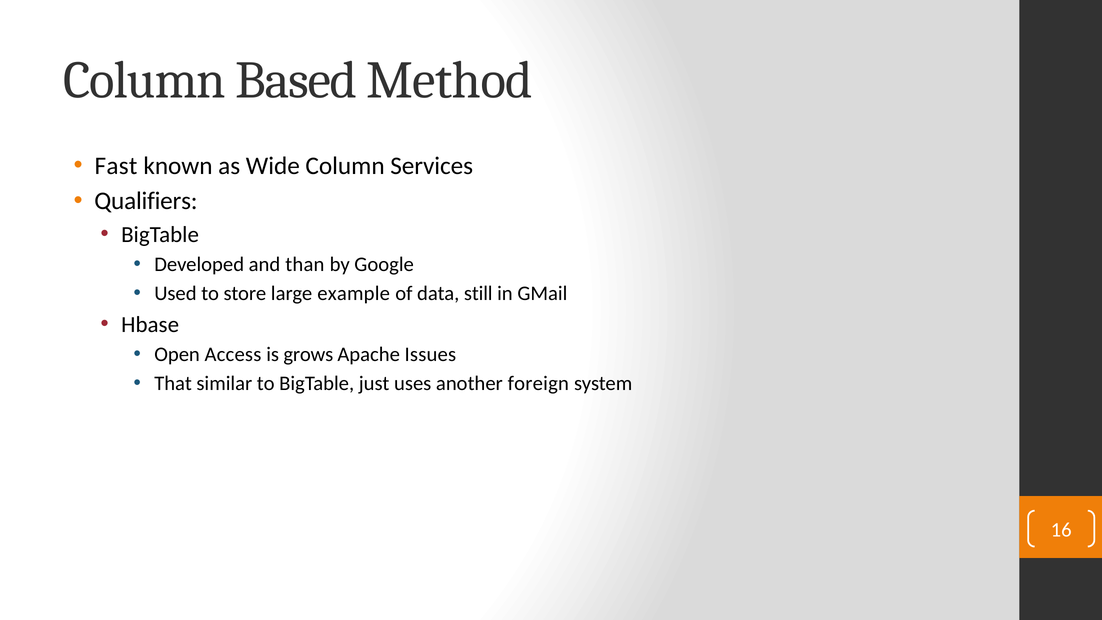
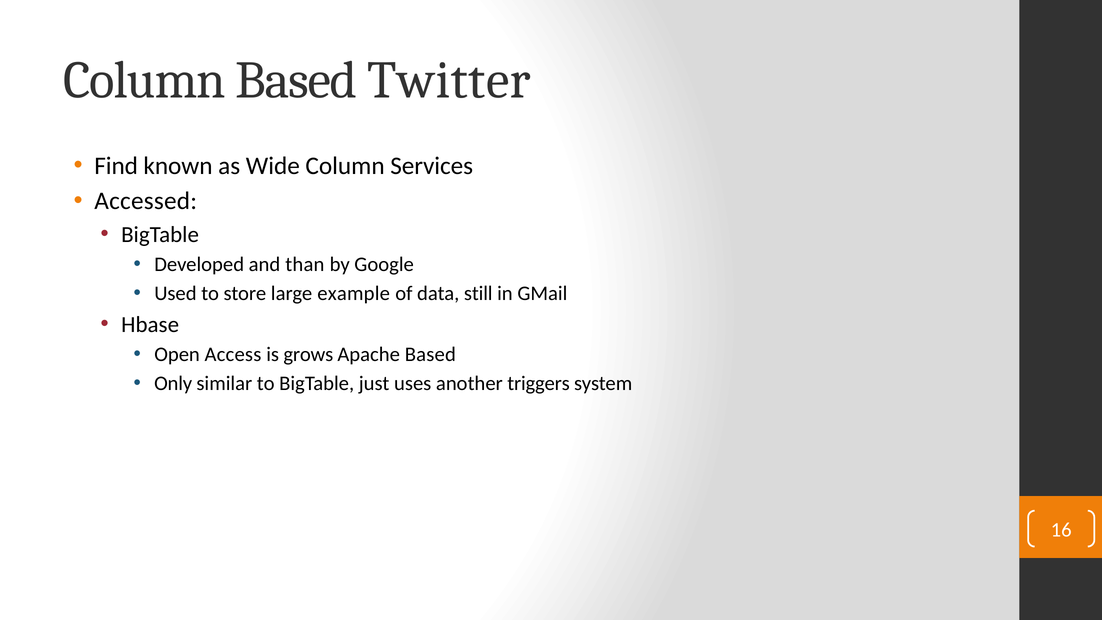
Method: Method -> Twitter (449, 80)
Fast: Fast -> Find (116, 166)
Qualifiers: Qualifiers -> Accessed (146, 201)
Apache Issues: Issues -> Based (430, 355)
That: That -> Only (173, 383)
foreign: foreign -> triggers (539, 383)
